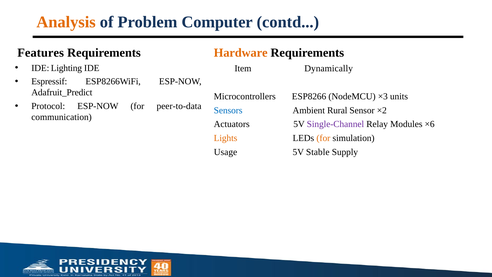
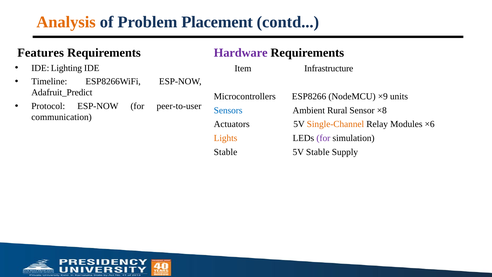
Computer: Computer -> Placement (217, 22)
Hardware colour: orange -> purple (241, 53)
Dynamically: Dynamically -> Infrastructure (329, 68)
Espressif: Espressif -> Timeline (49, 81)
×3: ×3 -> ×9 (383, 96)
peer-to-data: peer-to-data -> peer-to-user (179, 106)
×2: ×2 -> ×8 (382, 110)
Single-Channel colour: purple -> orange (335, 124)
for colour: orange -> purple (323, 138)
Usage: Usage -> Stable (226, 152)
